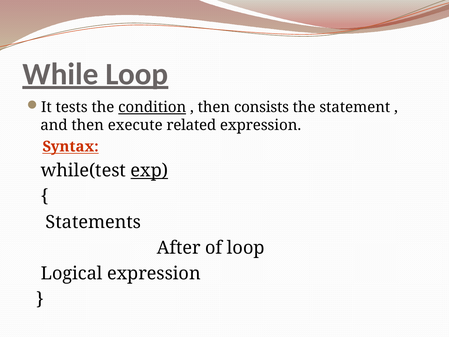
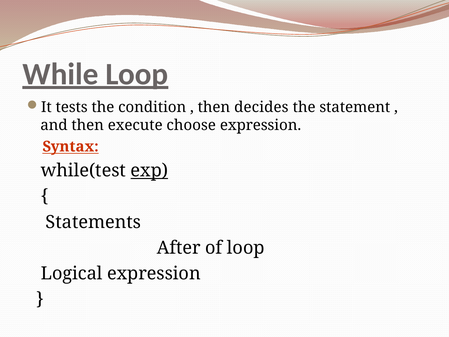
condition underline: present -> none (152, 107)
consists: consists -> decides (261, 107)
related: related -> choose (191, 125)
